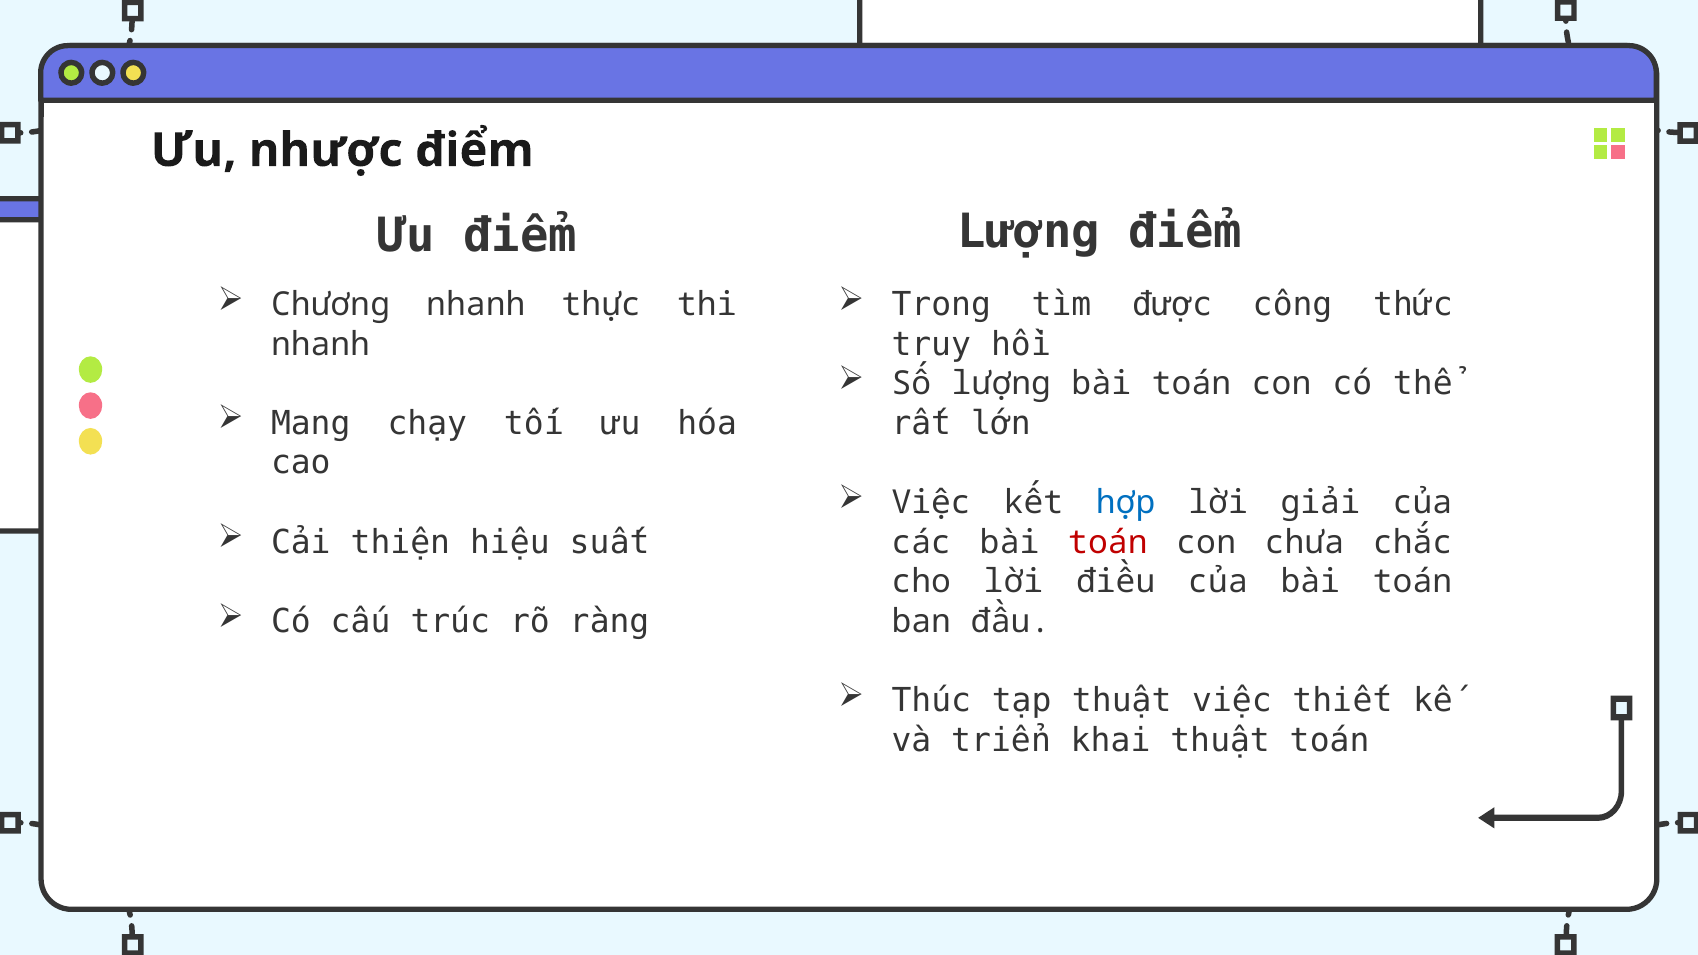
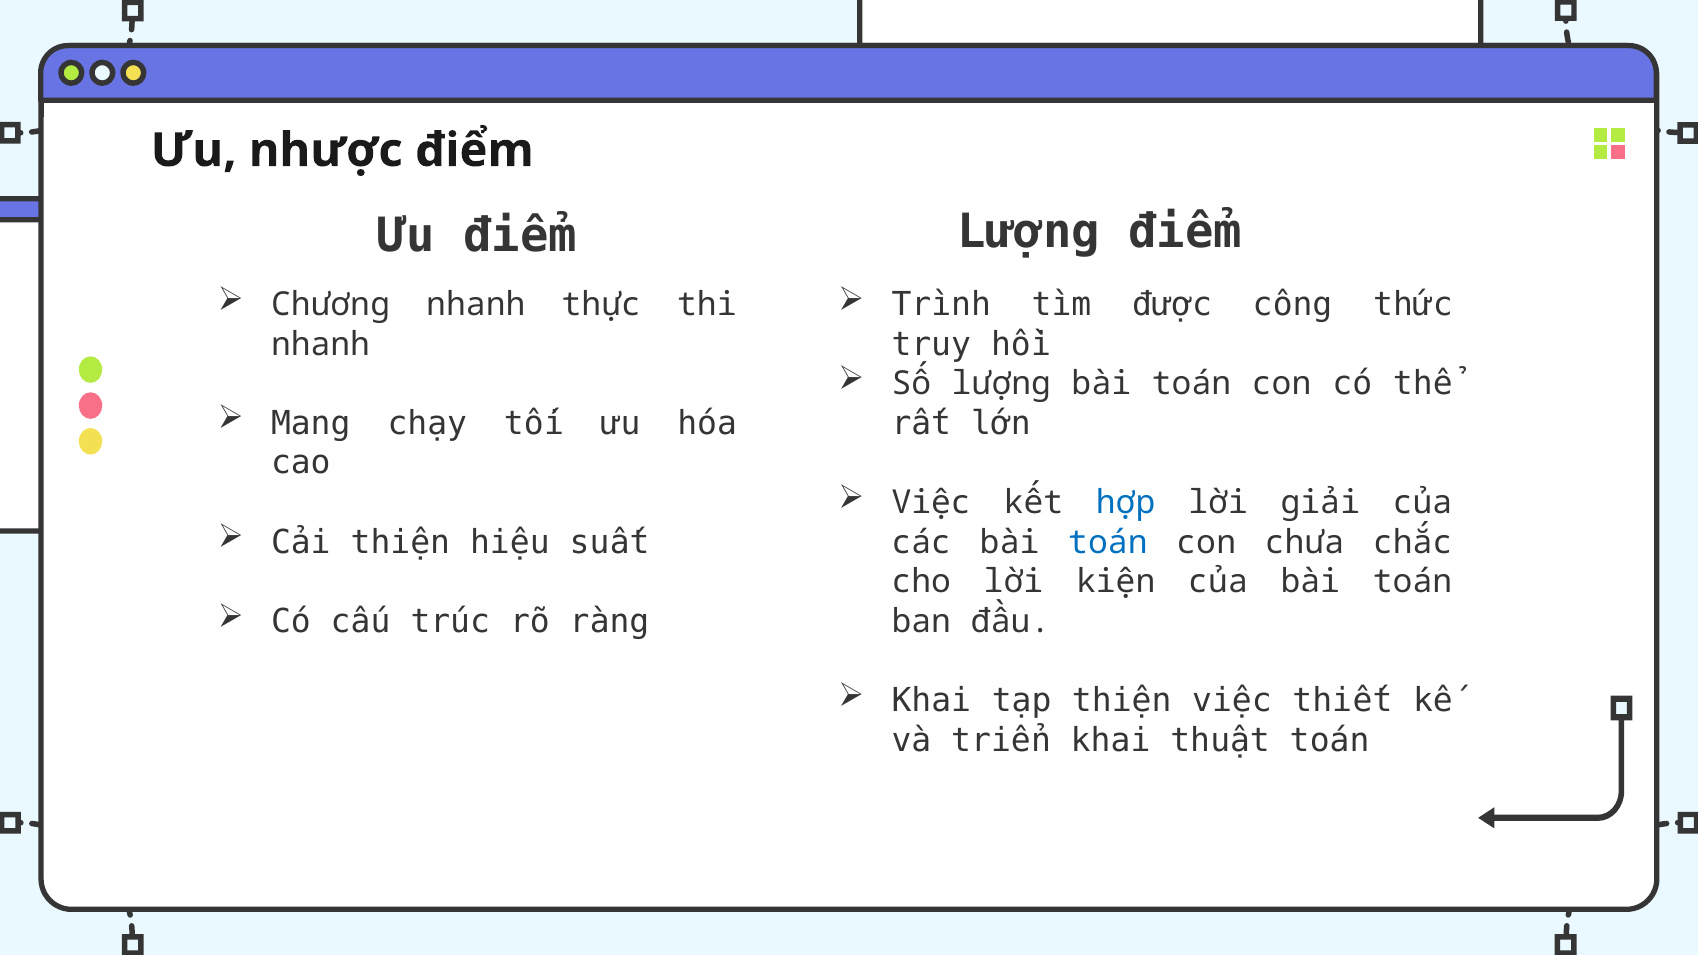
Trong: Trong -> Trình (941, 305)
toán colour: red -> blue (1108, 542)
điều: điều -> kiện (1116, 582)
Thúc: Thúc -> Khai (931, 701)
tạp thuật: thuật -> thiện (1122, 701)
